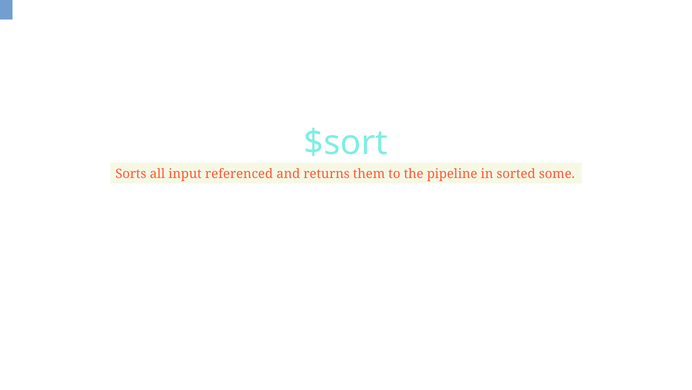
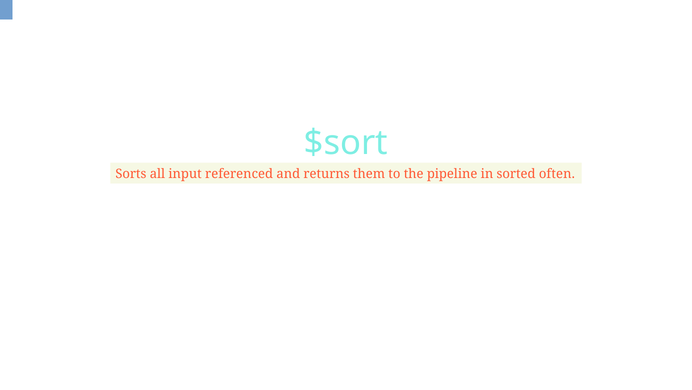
some: some -> often (557, 174)
